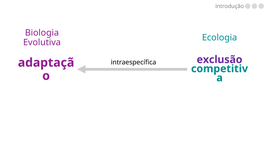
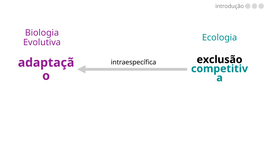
exclusão colour: purple -> black (220, 60)
